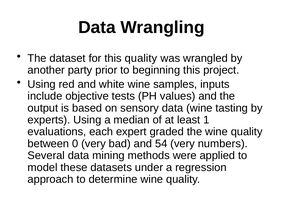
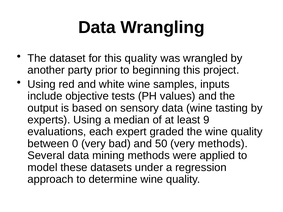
1: 1 -> 9 (206, 120)
54: 54 -> 50 (161, 144)
very numbers: numbers -> methods (223, 144)
